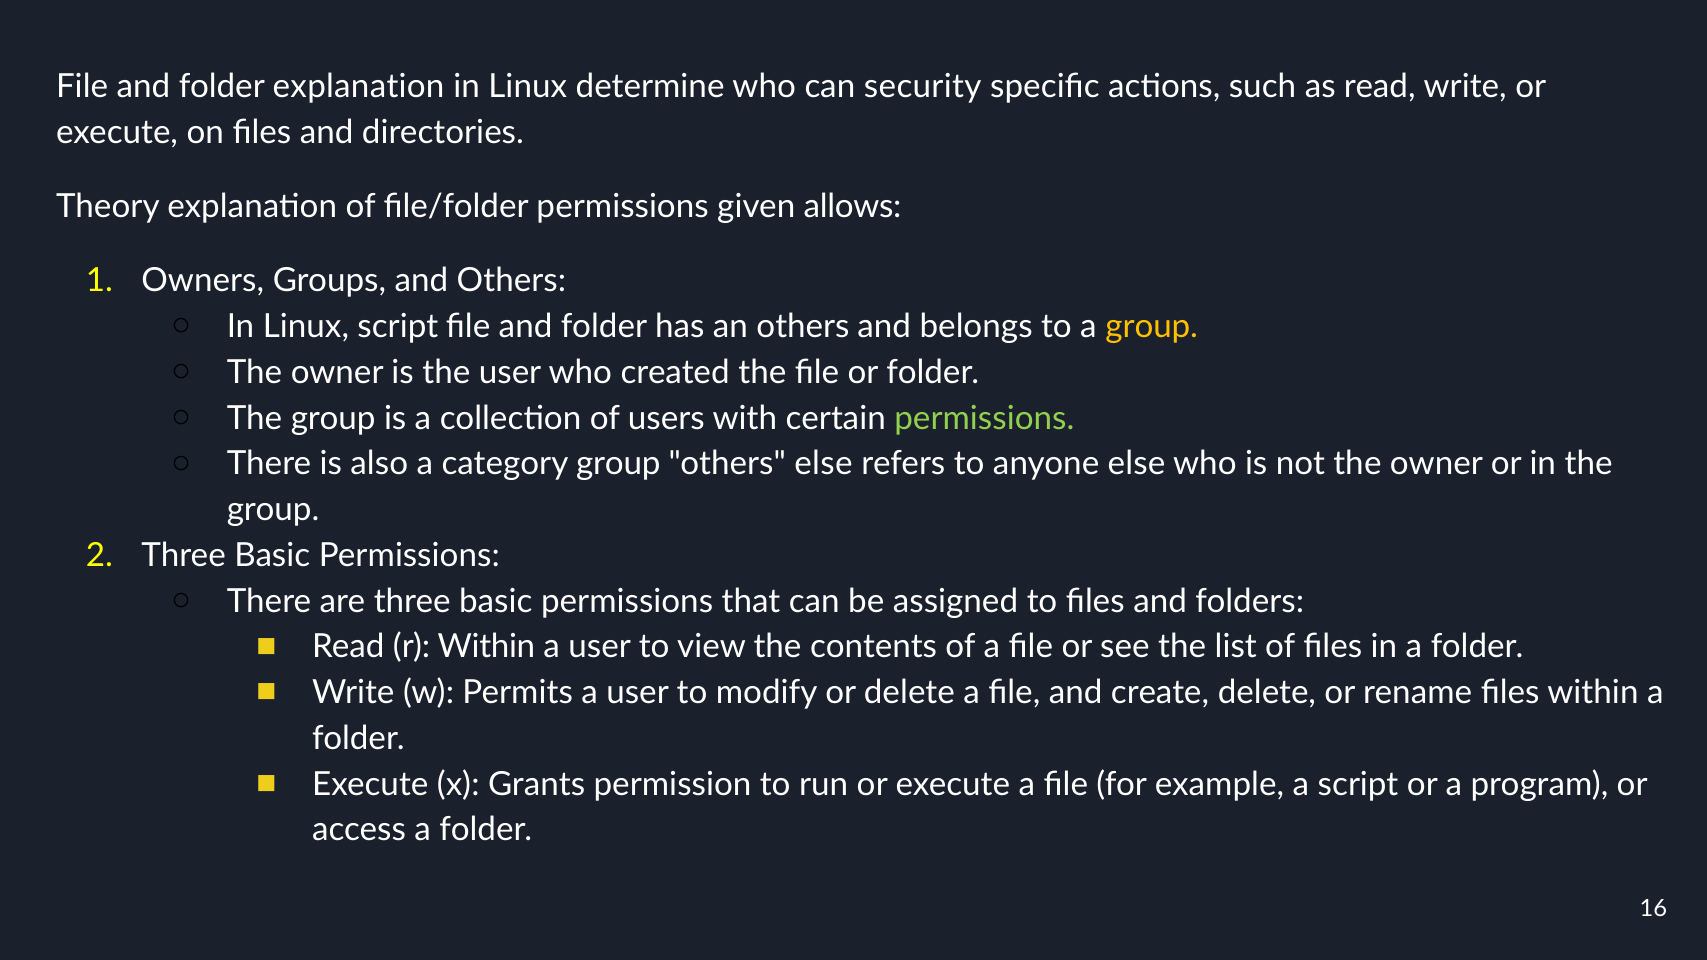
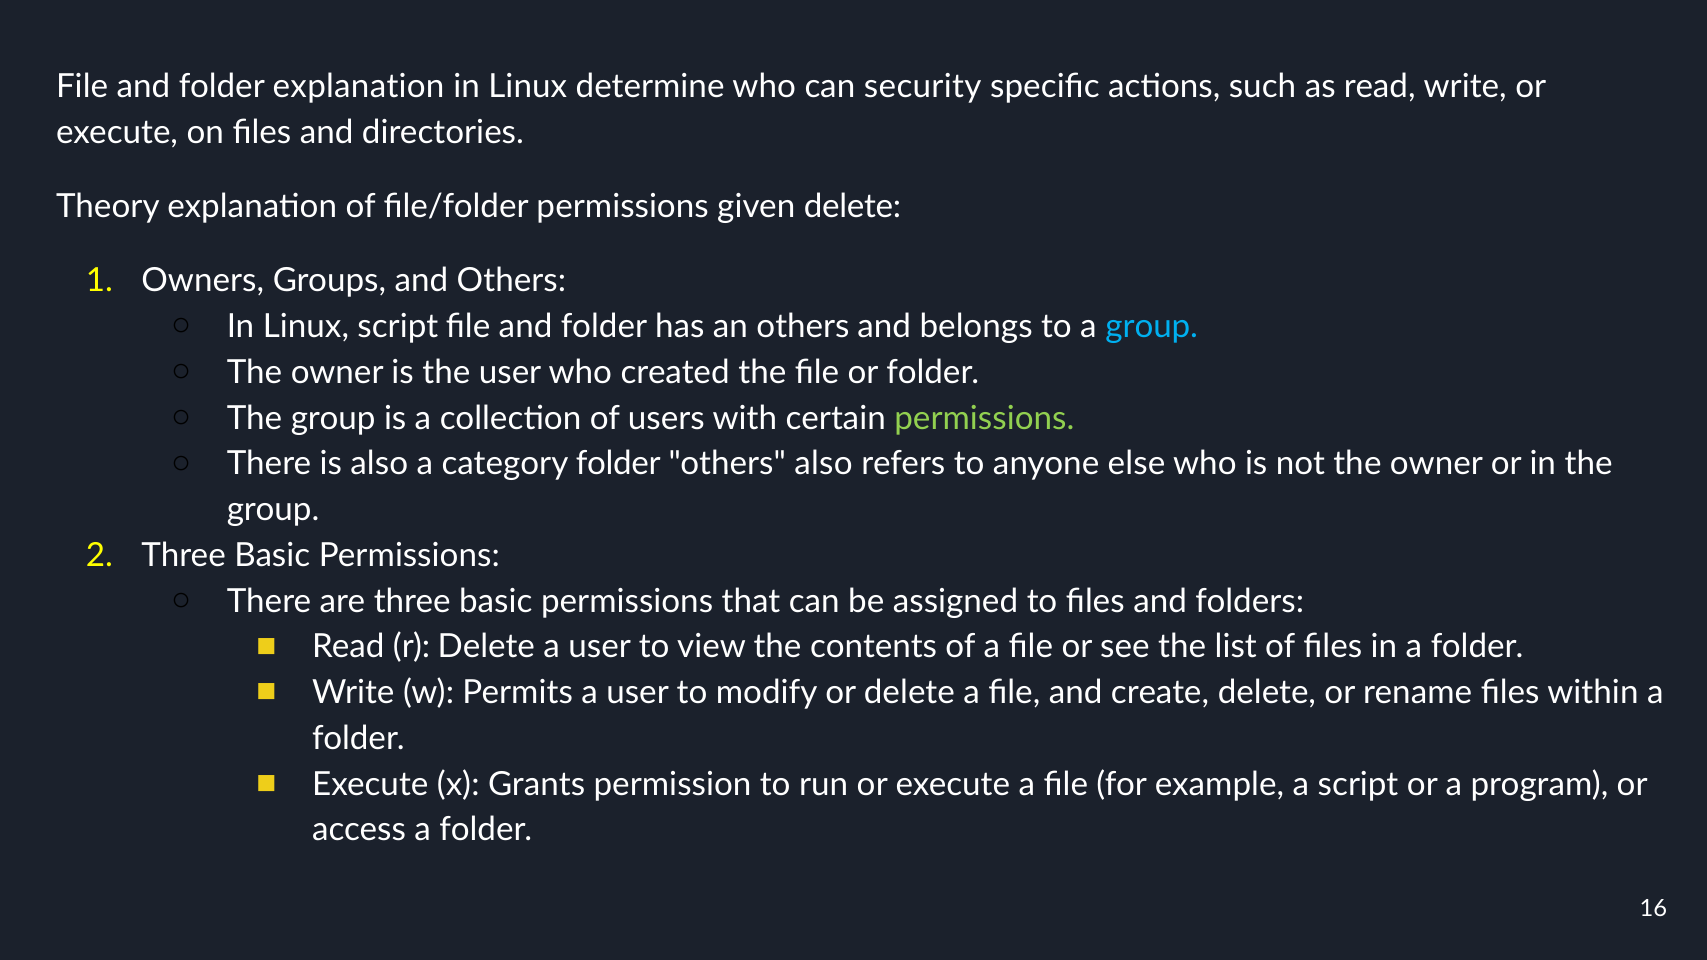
given allows: allows -> delete (853, 207)
group colour: yellow -> light blue (1152, 327)
category group: group -> folder (618, 464)
others else: else -> also (824, 464)
r Within: Within -> Delete (486, 647)
